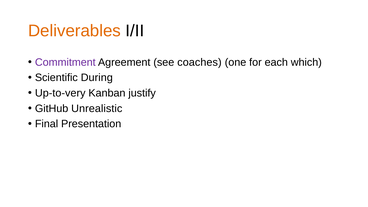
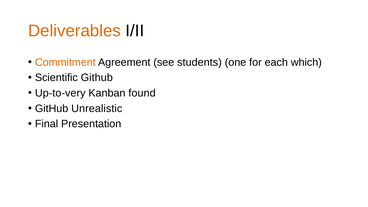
Commitment colour: purple -> orange (65, 62)
coaches: coaches -> students (199, 62)
Scientific During: During -> Github (97, 78)
justify: justify -> found (142, 93)
